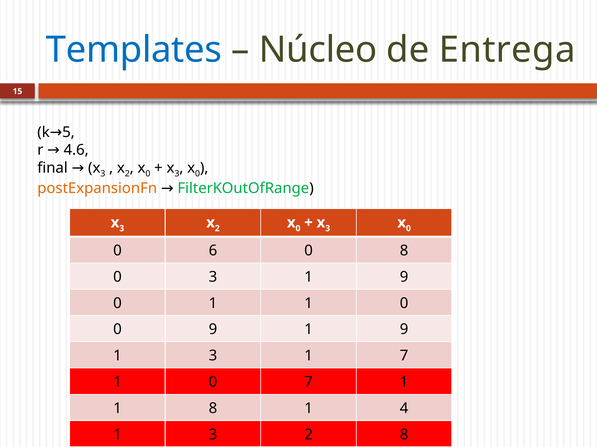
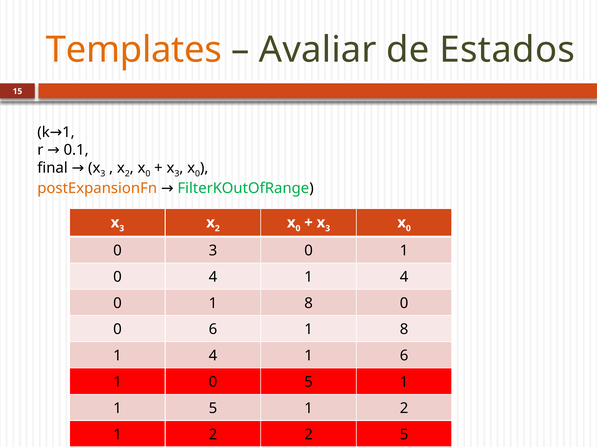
Templates colour: blue -> orange (134, 50)
Núcleo: Núcleo -> Avaliar (318, 50)
Entrega: Entrega -> Estados (507, 50)
5: 5 -> 1 (68, 132)
4.6: 4.6 -> 0.1 (76, 150)
0 6: 6 -> 3 (213, 251)
8: 8 -> 1 (404, 251)
0 3: 3 -> 4 (213, 277)
9: 9 -> 4 (404, 277)
0 1 1: 1 -> 8 (309, 304)
0 9: 9 -> 6 (213, 330)
9: 9 -> 8 (404, 330)
3: 3 -> 4 (213, 356)
1 7: 7 -> 6 (404, 356)
0 7: 7 -> 5 (309, 383)
1 8: 8 -> 5 (213, 409)
4: 4 -> 2 (404, 409)
3: 3 -> 2 (213, 435)
2 8: 8 -> 5 (404, 435)
